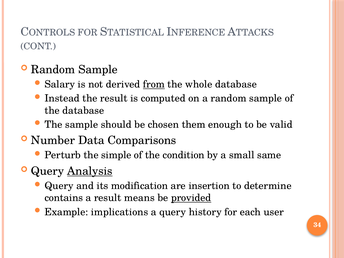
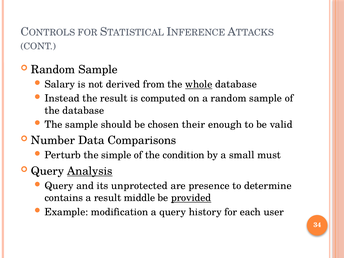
from underline: present -> none (154, 84)
whole underline: none -> present (199, 84)
them: them -> their (194, 125)
same: same -> must (269, 155)
modification: modification -> unprotected (139, 186)
insertion: insertion -> presence (209, 186)
means: means -> middle (140, 198)
implications: implications -> modification (120, 212)
